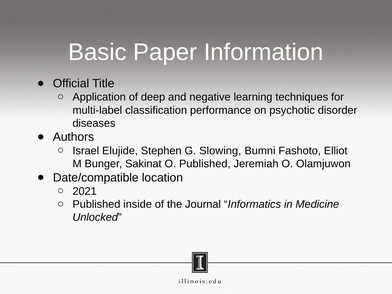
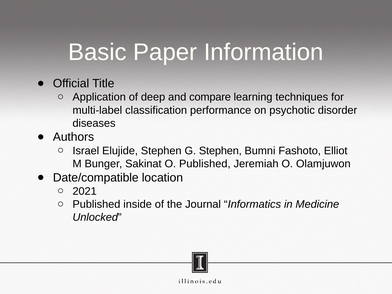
negative: negative -> compare (210, 97)
G Slowing: Slowing -> Stephen (220, 151)
